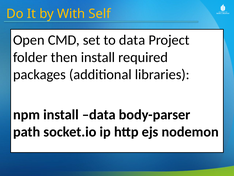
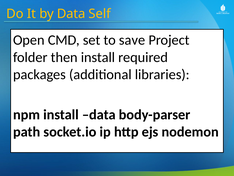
by With: With -> Data (71, 14)
to data: data -> save (132, 40)
